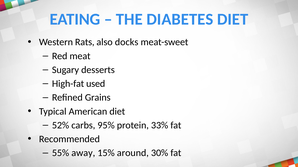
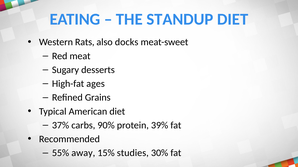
DIABETES: DIABETES -> STANDUP (180, 19)
used: used -> ages (96, 84)
52%: 52% -> 37% (61, 126)
95%: 95% -> 90% (106, 126)
33%: 33% -> 39% (160, 126)
around: around -> studies (133, 153)
